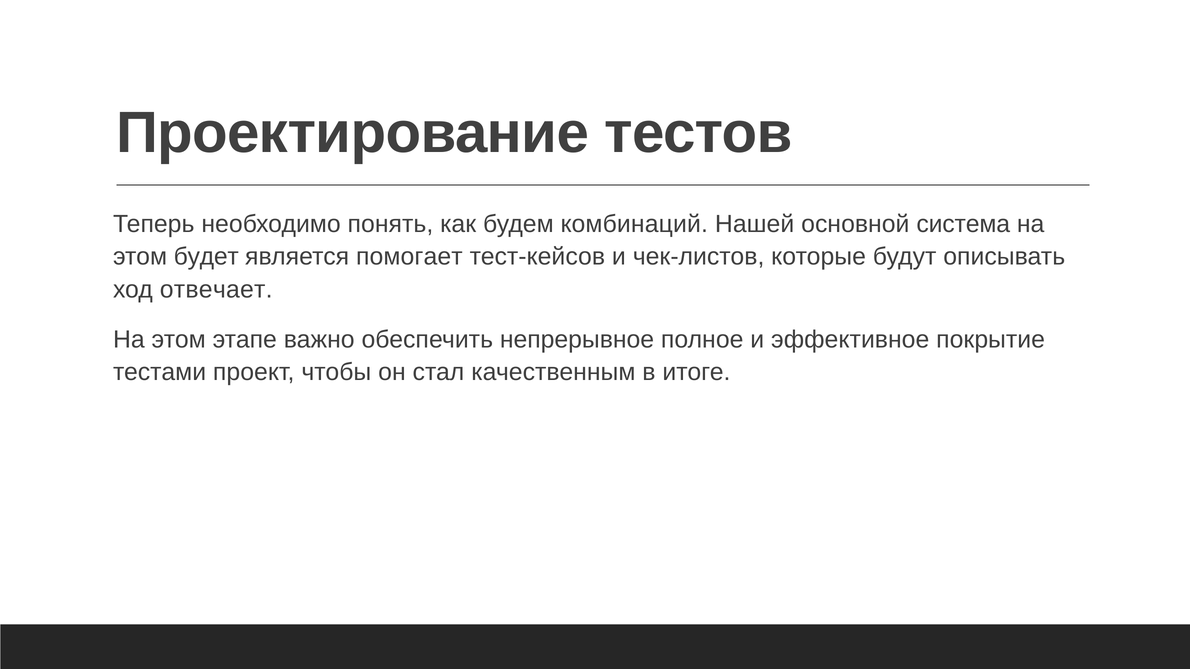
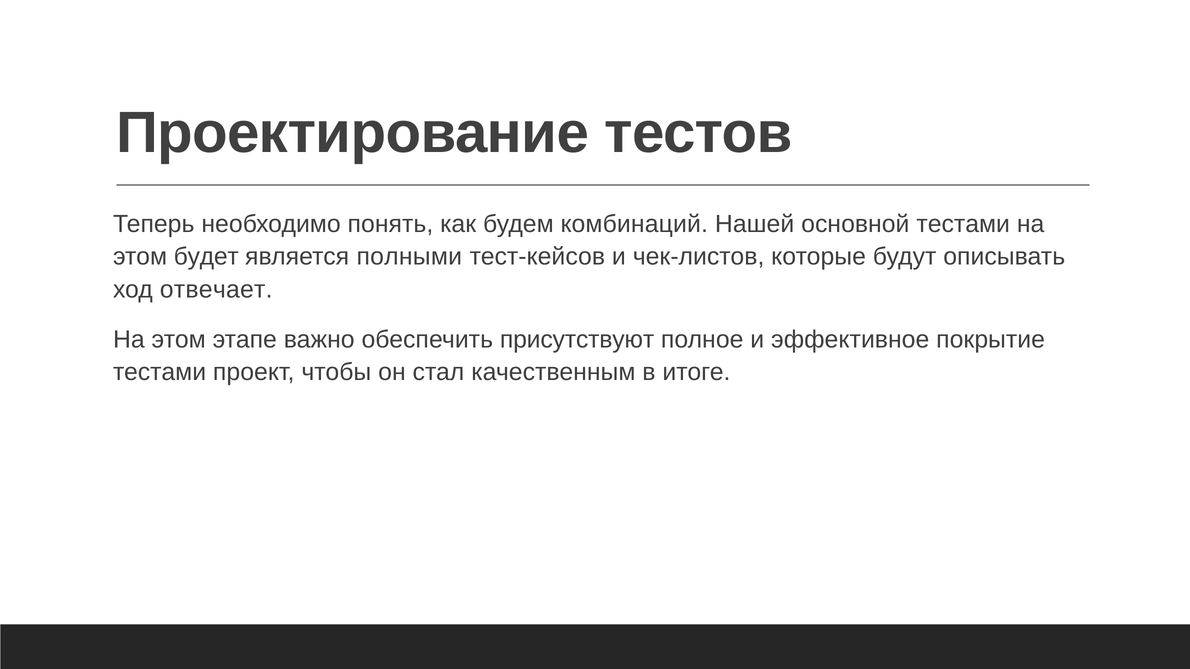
основной система: система -> тестами (963, 224)
помогает: помогает -> полными (409, 257)
непрерывное: непрерывное -> присутствуют (577, 340)
